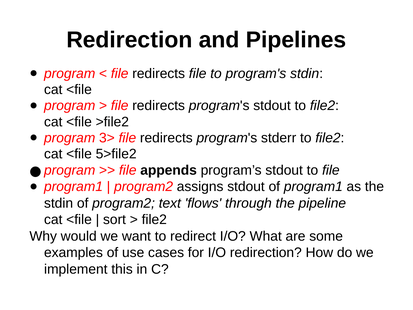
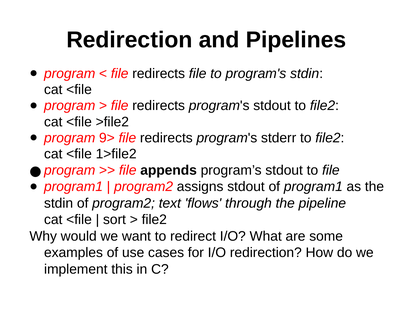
3>: 3> -> 9> (107, 138)
5>file2: 5>file2 -> 1>file2 (116, 154)
